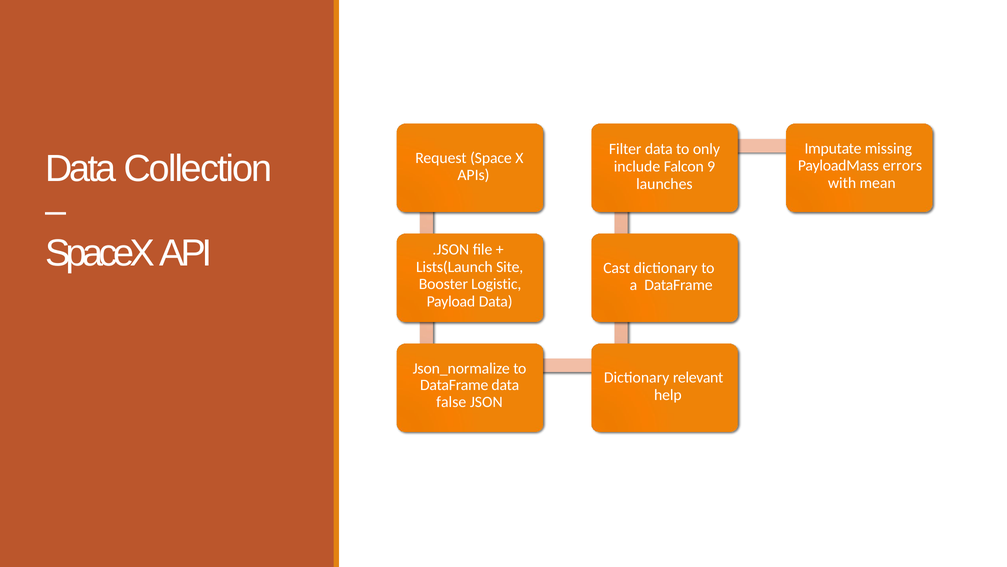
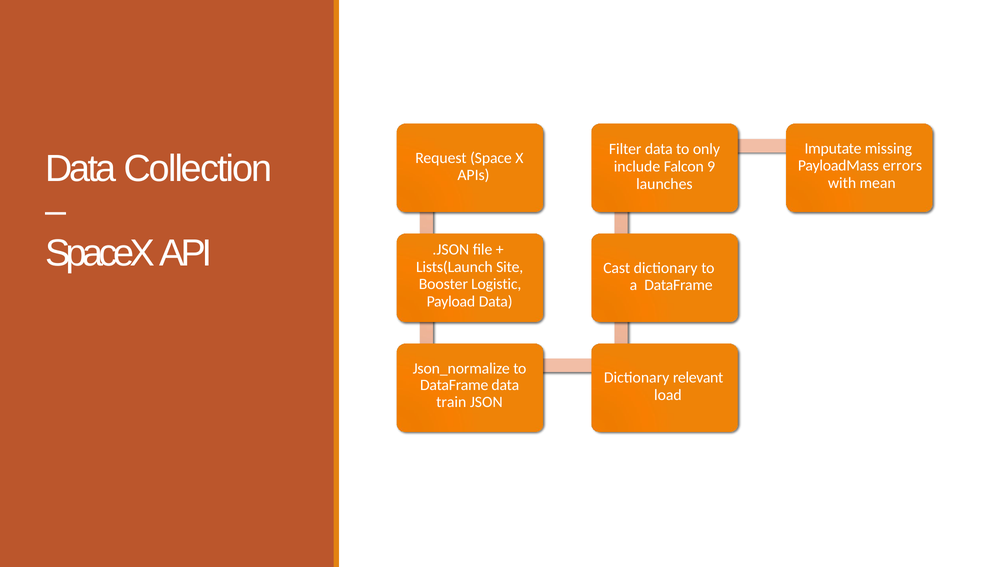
help: help -> load (668, 395)
false: false -> train (451, 402)
